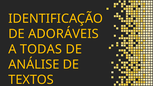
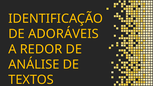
TODAS: TODAS -> REDOR (41, 49)
